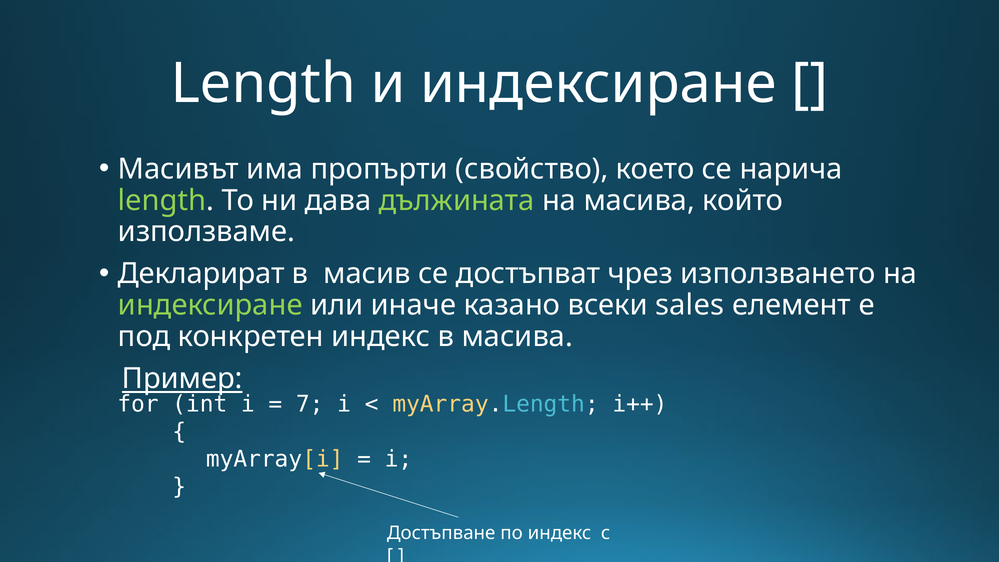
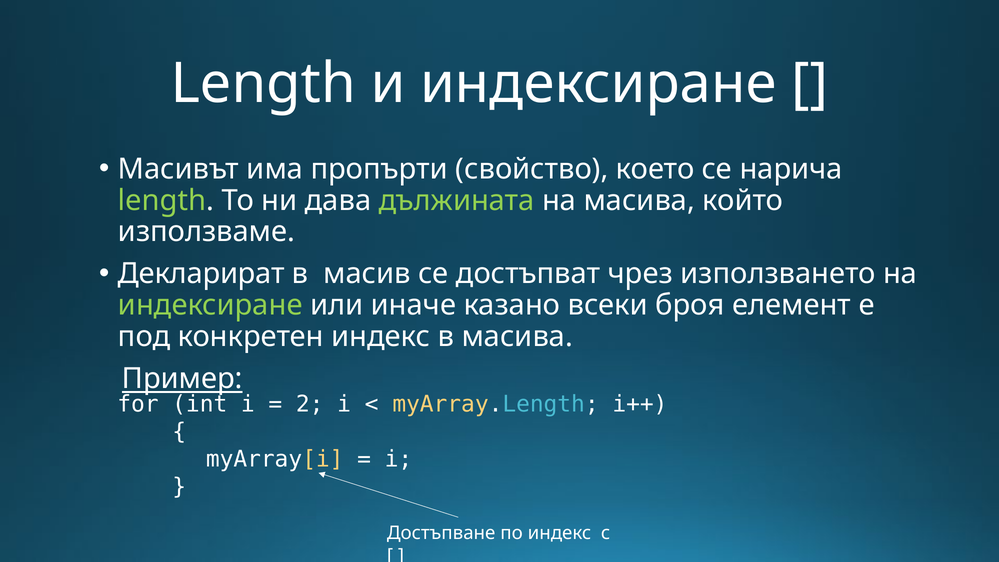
sales: sales -> броя (690, 305)
7: 7 -> 2 (310, 404)
